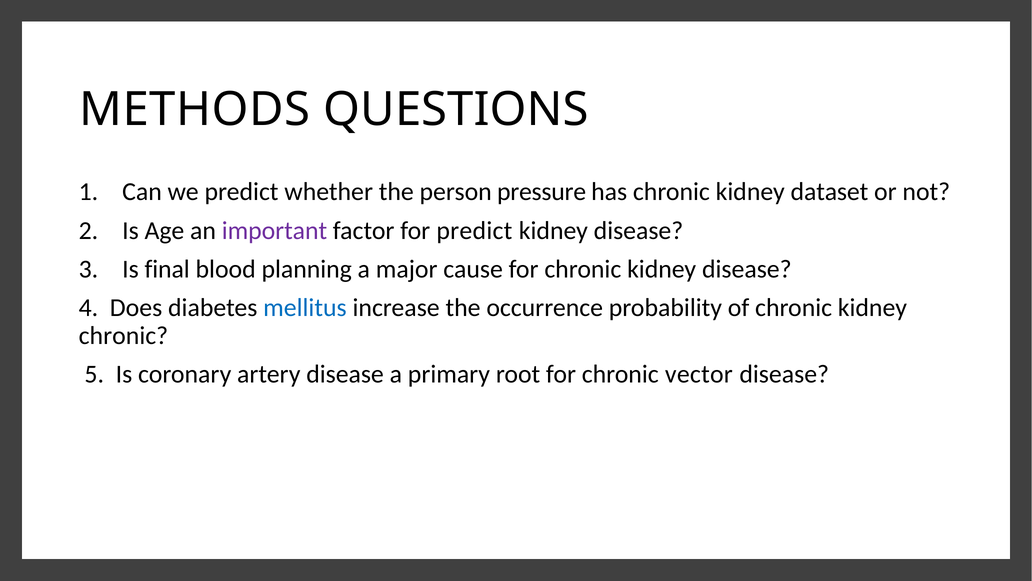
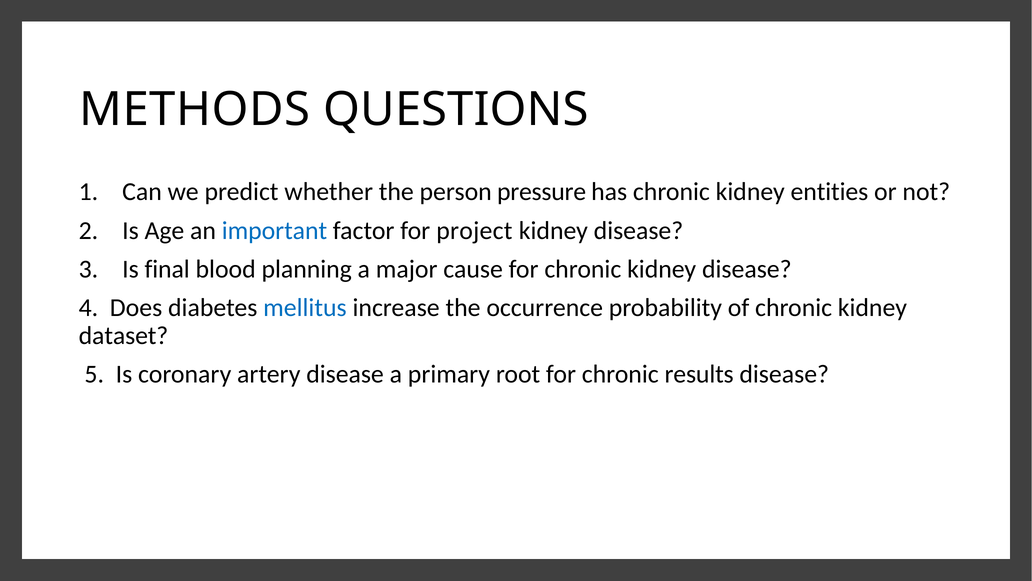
dataset: dataset -> entities (829, 192)
important colour: purple -> blue (274, 230)
for predict: predict -> project (474, 230)
chronic: chronic -> dataset (123, 335)
vector: vector -> results (699, 374)
